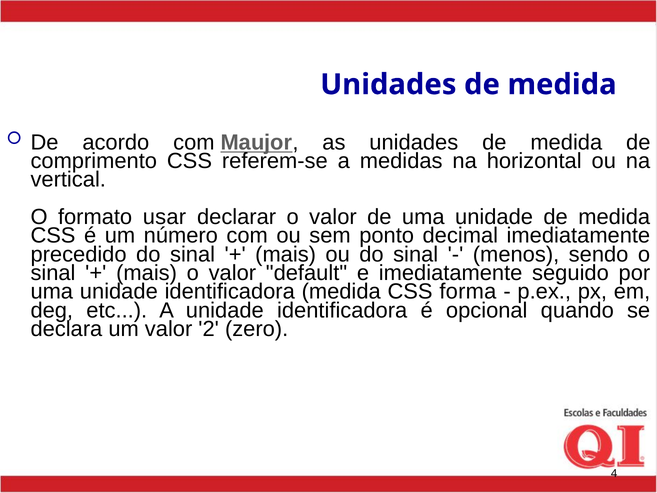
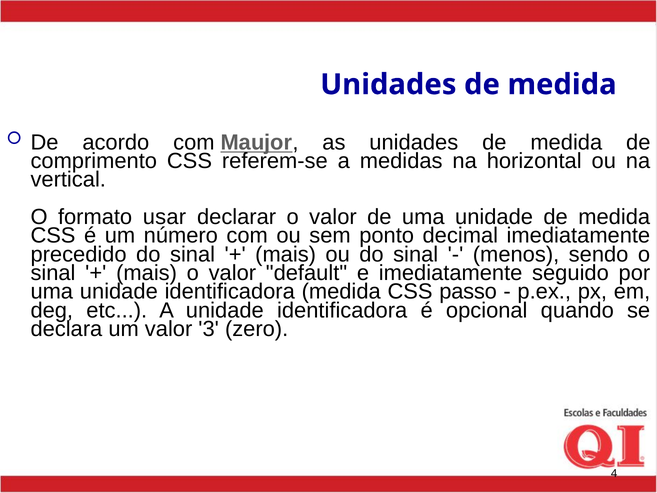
forma: forma -> passo (468, 292)
2: 2 -> 3 (209, 329)
